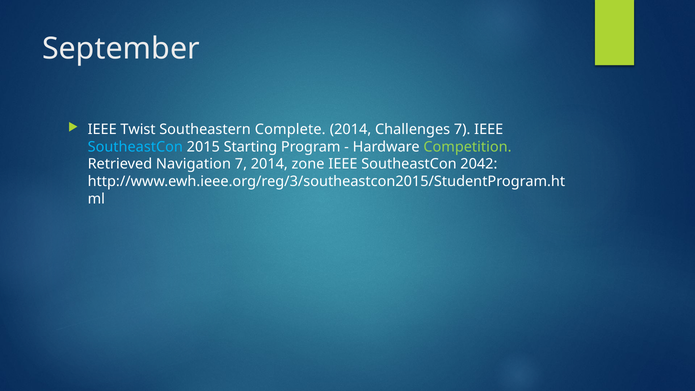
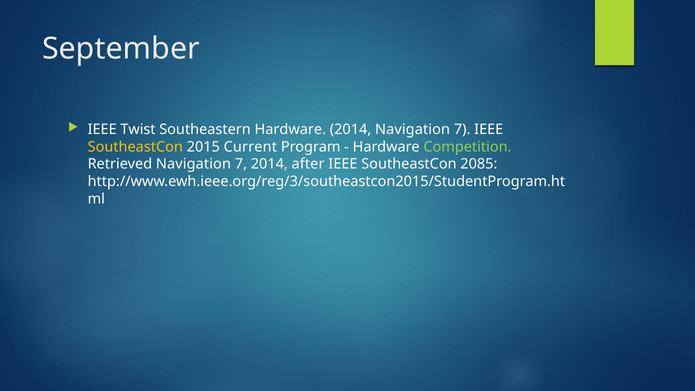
Southeastern Complete: Complete -> Hardware (290, 129)
2014 Challenges: Challenges -> Navigation (413, 129)
SoutheastCon colour: light blue -> yellow (135, 147)
Starting: Starting -> Current (250, 147)
zone: zone -> after (308, 164)
2042: 2042 -> 2085 (479, 164)
